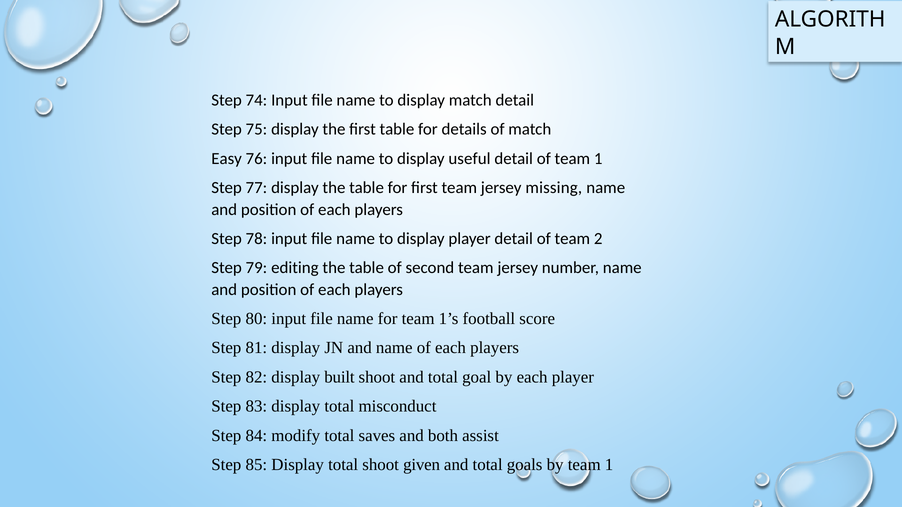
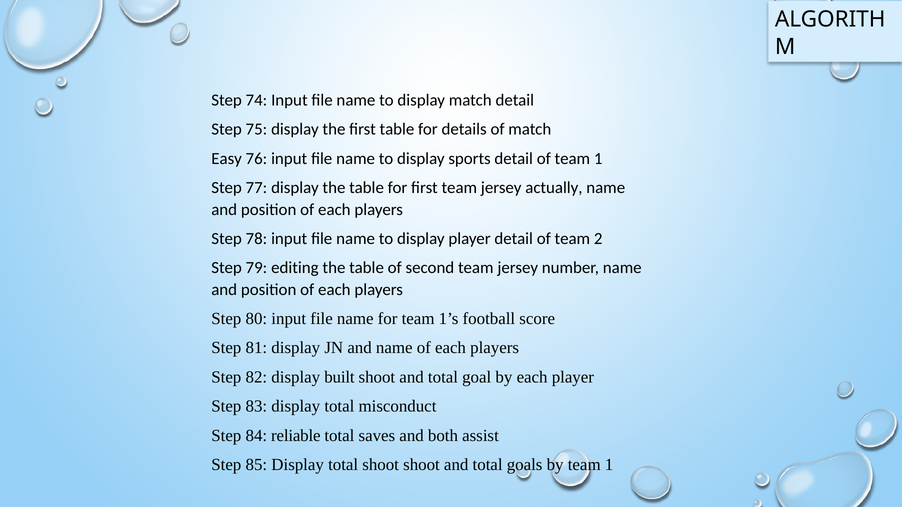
useful: useful -> sports (470, 159)
missing: missing -> actually (554, 188)
modify: modify -> reliable (296, 436)
shoot given: given -> shoot (422, 465)
